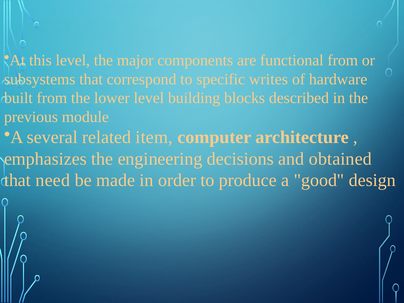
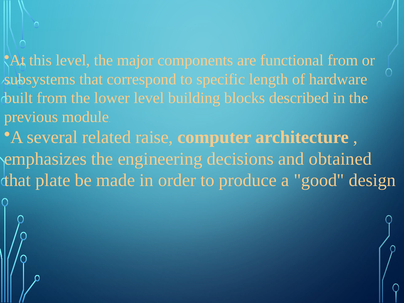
writes: writes -> length (269, 79)
item: item -> raise (154, 137)
need: need -> plate (53, 180)
